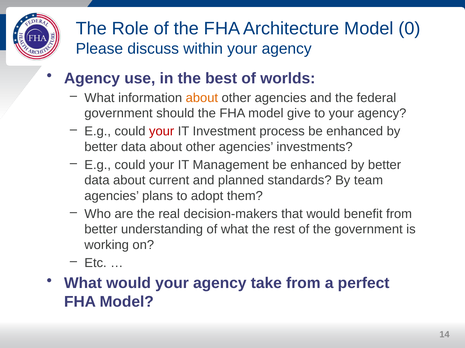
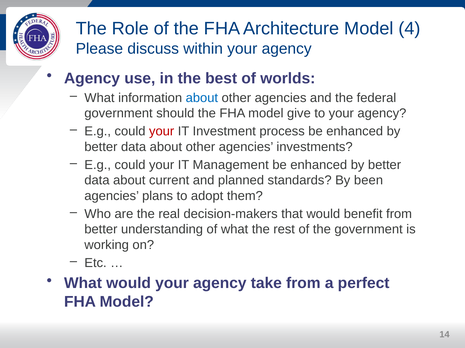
0: 0 -> 4 (410, 29)
about colour: orange -> blue (202, 98)
team: team -> been (369, 181)
